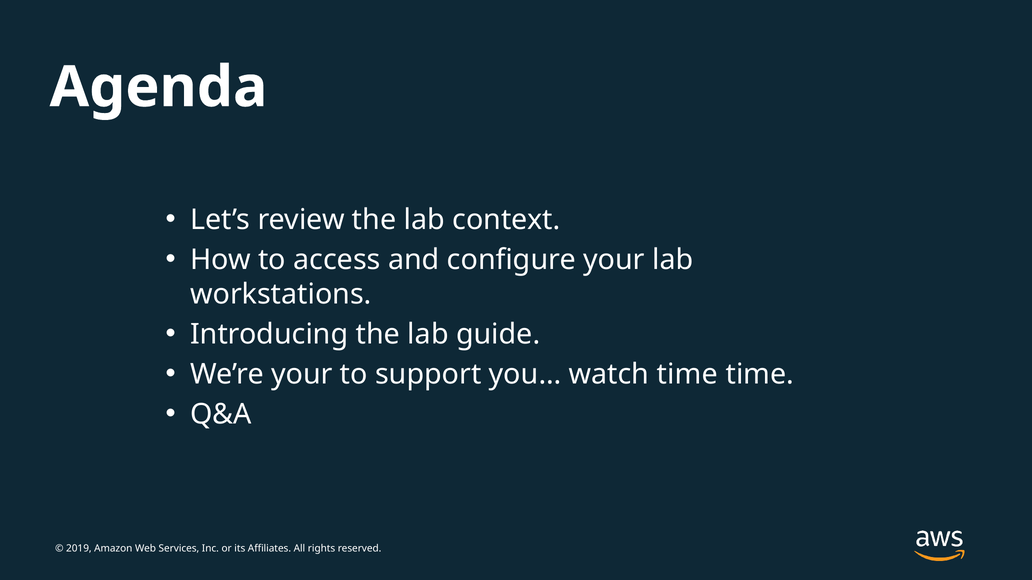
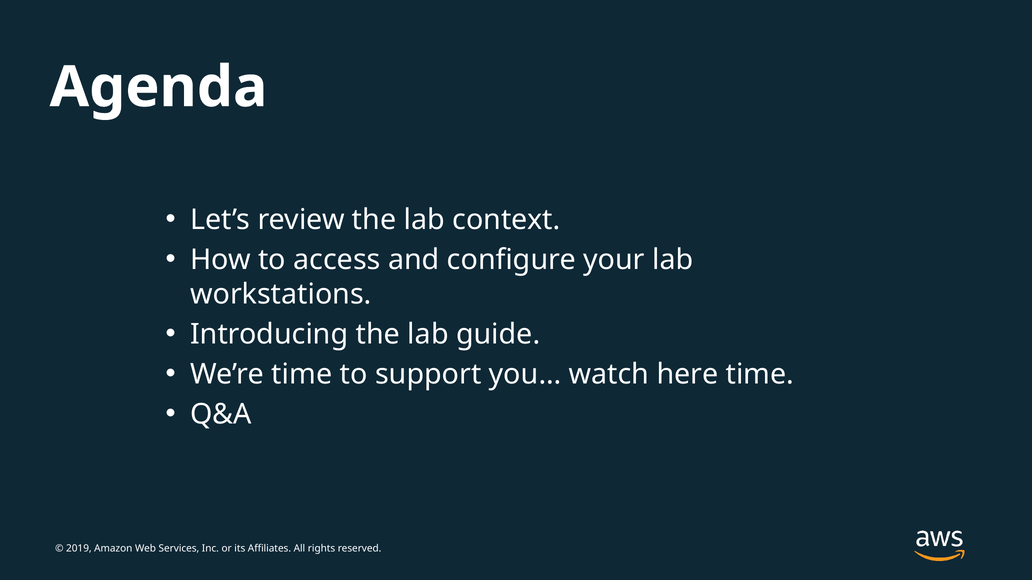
We’re your: your -> time (302, 375)
watch time: time -> here (687, 375)
